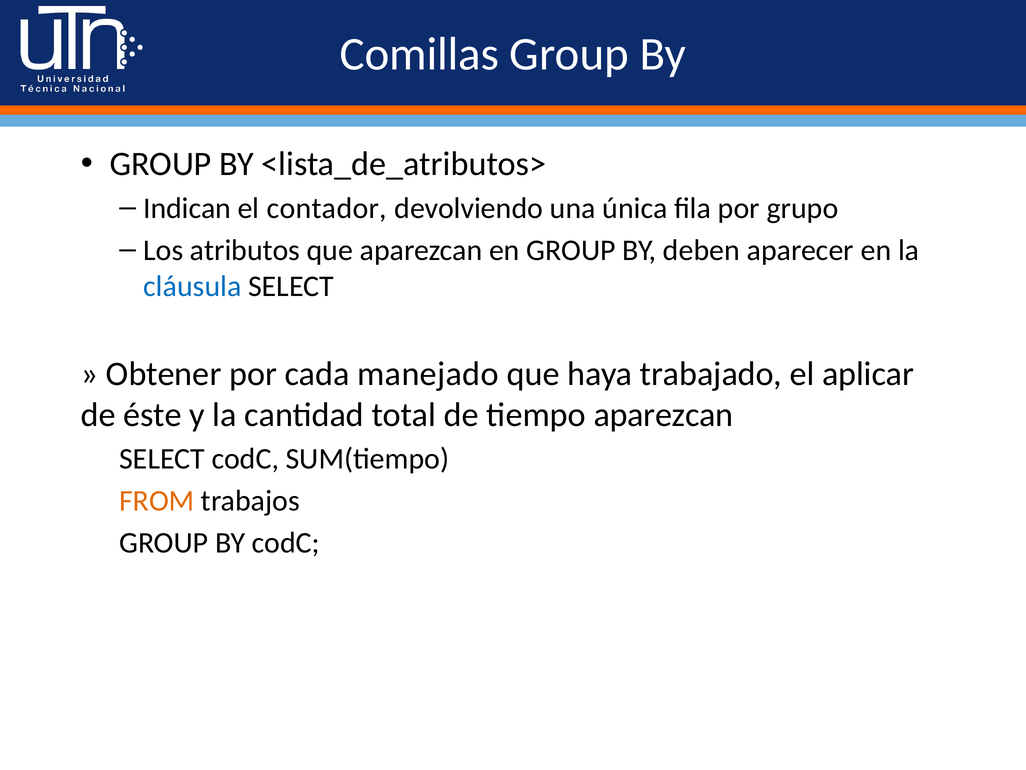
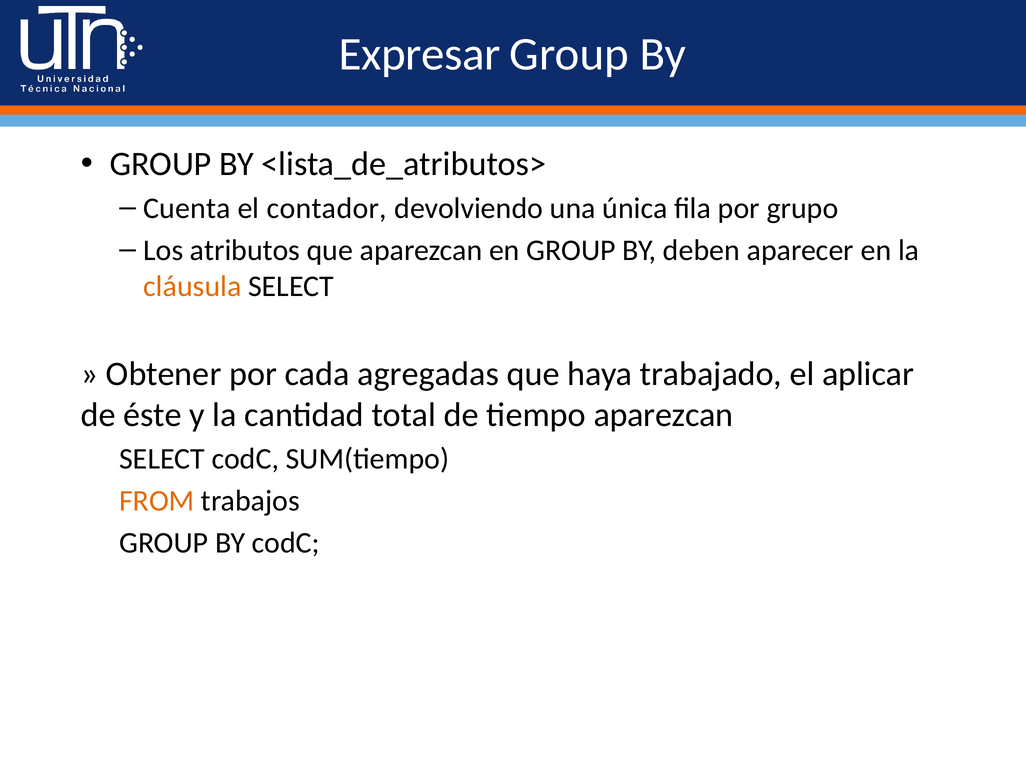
Comillas: Comillas -> Expresar (420, 54)
Indican: Indican -> Cuenta (187, 208)
cláusula colour: blue -> orange (192, 286)
manejado: manejado -> agregadas (428, 373)
